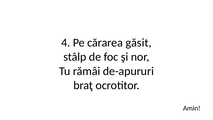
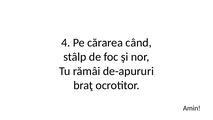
găsit: găsit -> când (139, 43)
